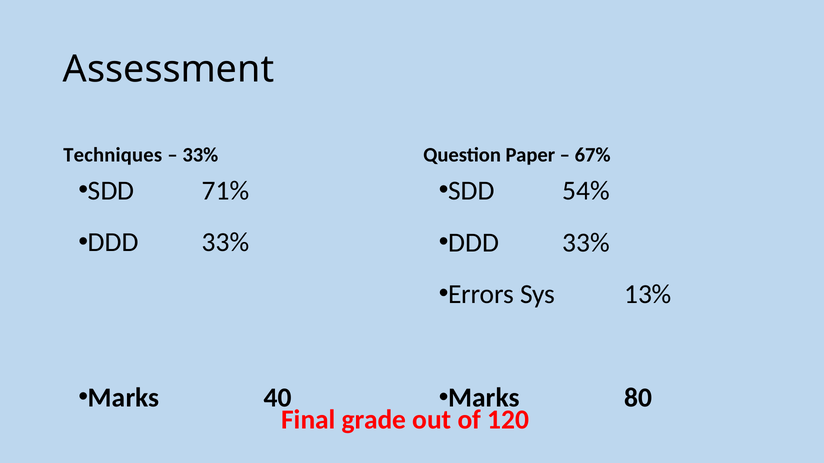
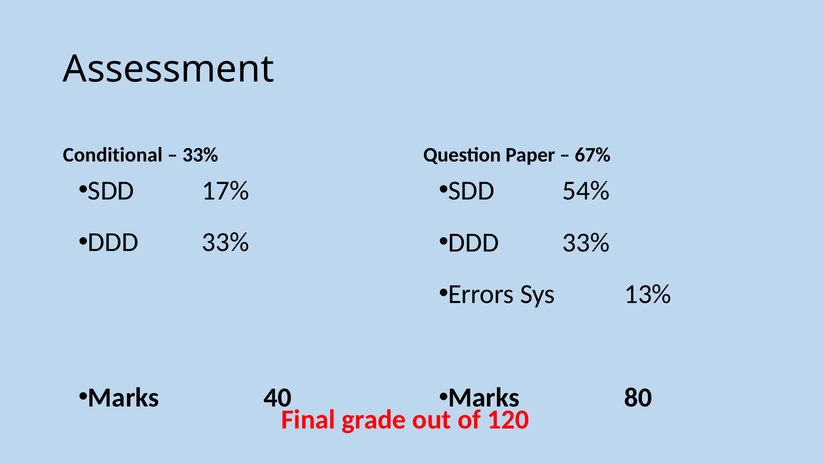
Techniques: Techniques -> Conditional (113, 155)
71%: 71% -> 17% (226, 191)
